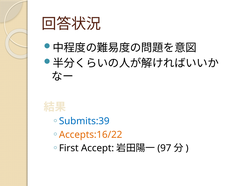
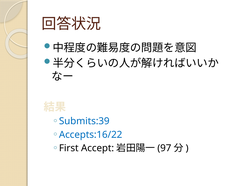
Accepts:16/22 colour: orange -> blue (91, 135)
